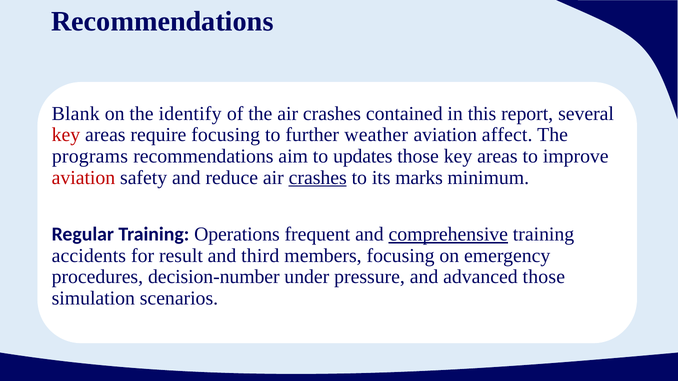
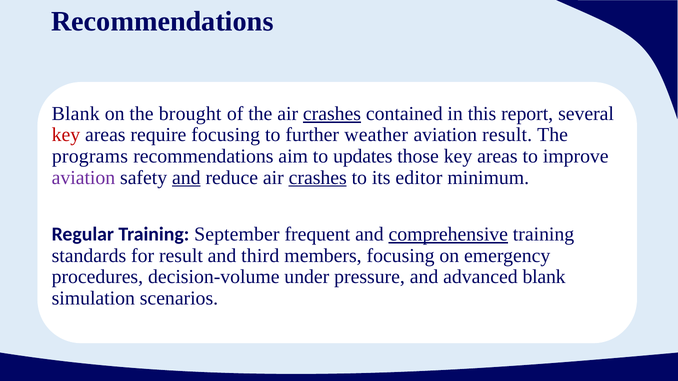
identify: identify -> brought (190, 114)
crashes underline: none -> present (332, 114)
aviation affect: affect -> result (507, 135)
aviation colour: red -> purple (83, 178)
and underline: none -> present (186, 178)
marks: marks -> editor (419, 178)
Operations: Operations -> September (237, 235)
accidents: accidents -> standards (89, 256)
decision-number: decision-number -> decision-volume (214, 277)
advanced those: those -> blank (544, 277)
